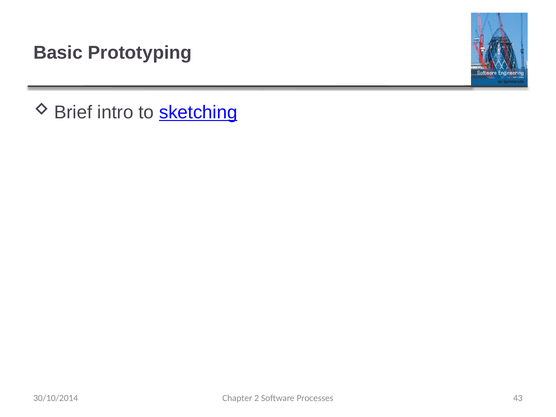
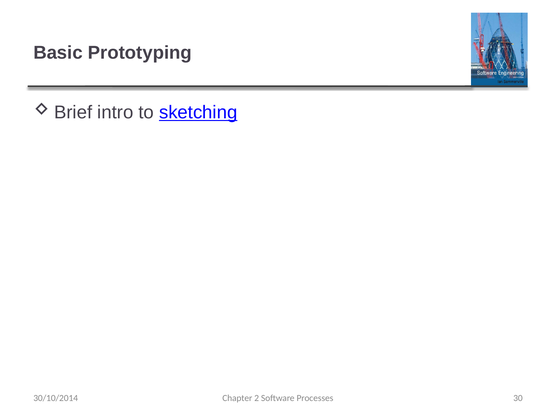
43: 43 -> 30 (518, 398)
